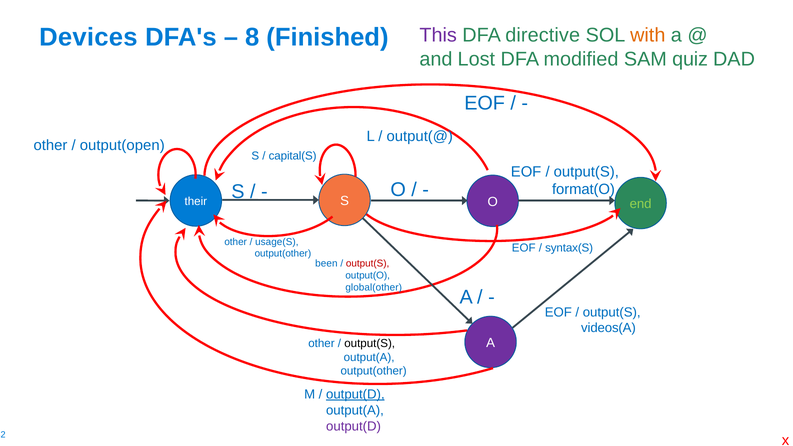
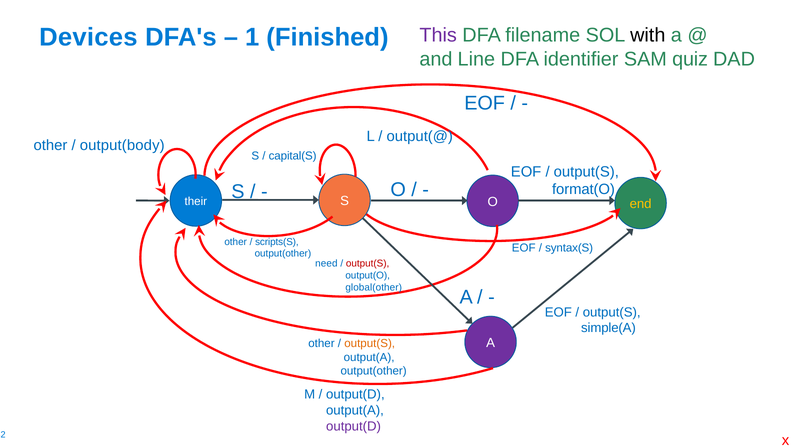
8: 8 -> 1 (252, 37)
directive: directive -> filename (543, 35)
with colour: orange -> black (648, 35)
Lost: Lost -> Line (476, 59)
modified: modified -> identifier (581, 59)
output(open: output(open -> output(body (122, 145)
end colour: light green -> yellow (641, 204)
usage(S: usage(S -> scripts(S (277, 242)
been: been -> need (326, 264)
videos(A: videos(A -> simple(A (608, 328)
output(S colour: black -> orange (370, 343)
output(D underline: present -> none (355, 395)
